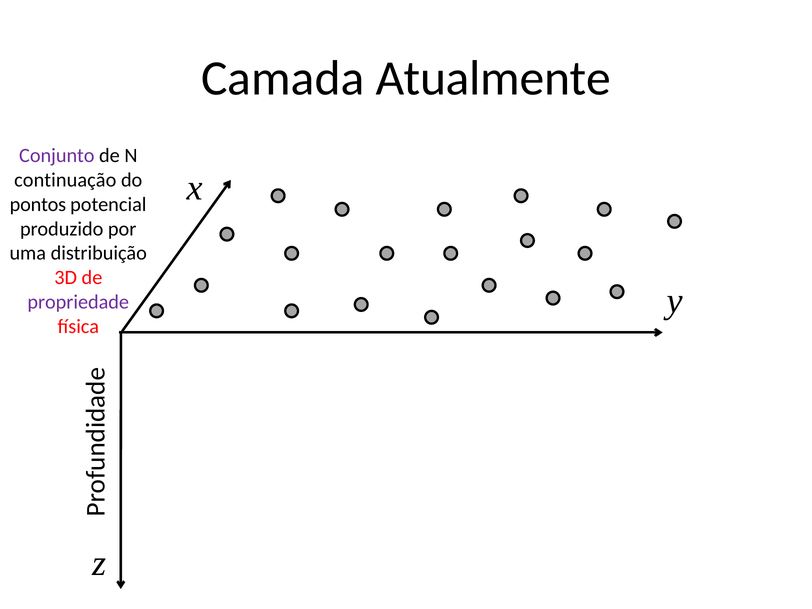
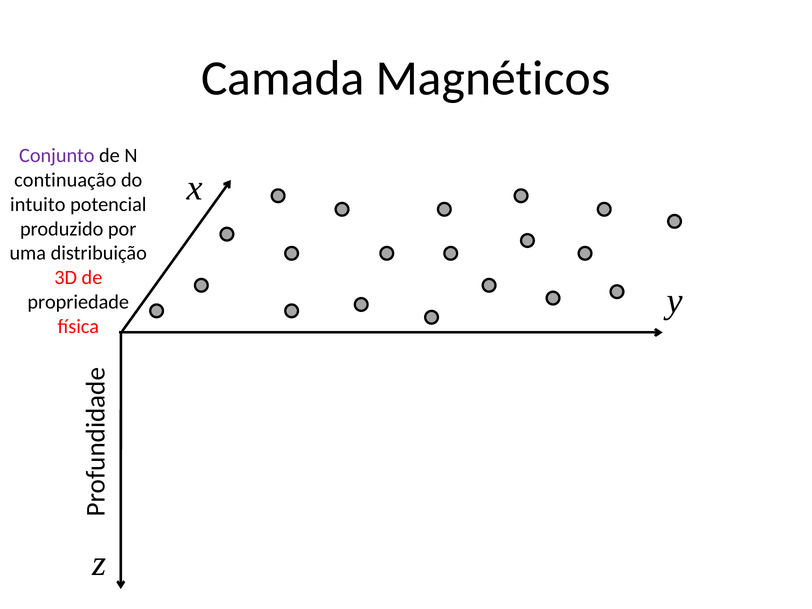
Atualmente: Atualmente -> Magnéticos (493, 79)
pontos: pontos -> intuito (38, 205)
propriedade colour: purple -> black (78, 302)
